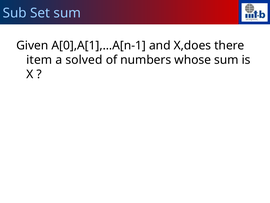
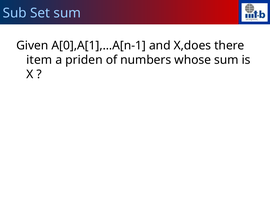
solved: solved -> priden (84, 60)
